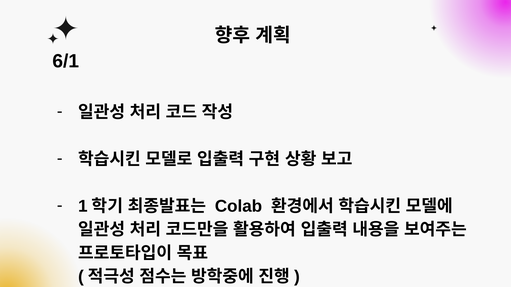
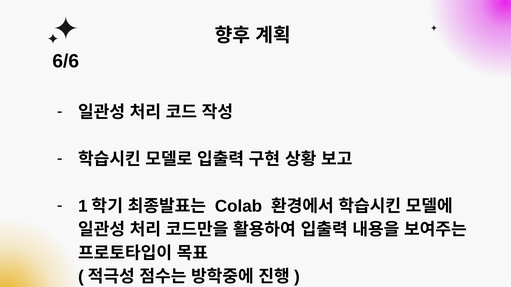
6/1: 6/1 -> 6/6 (66, 61)
